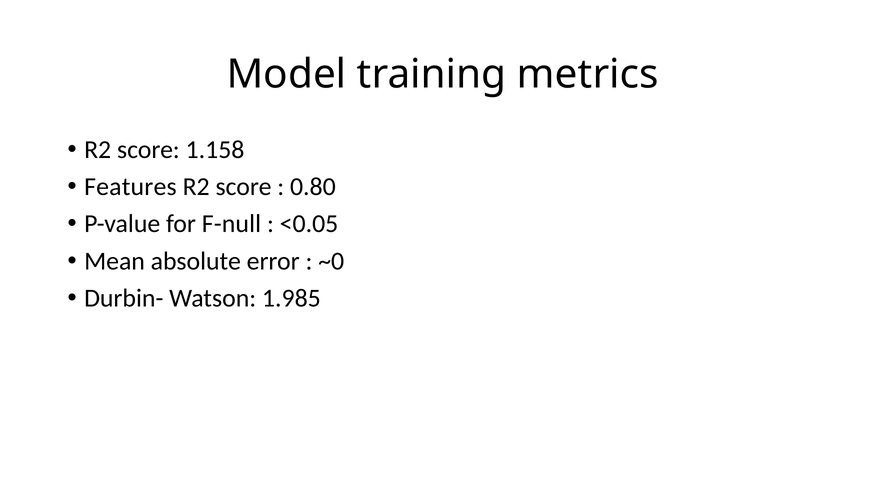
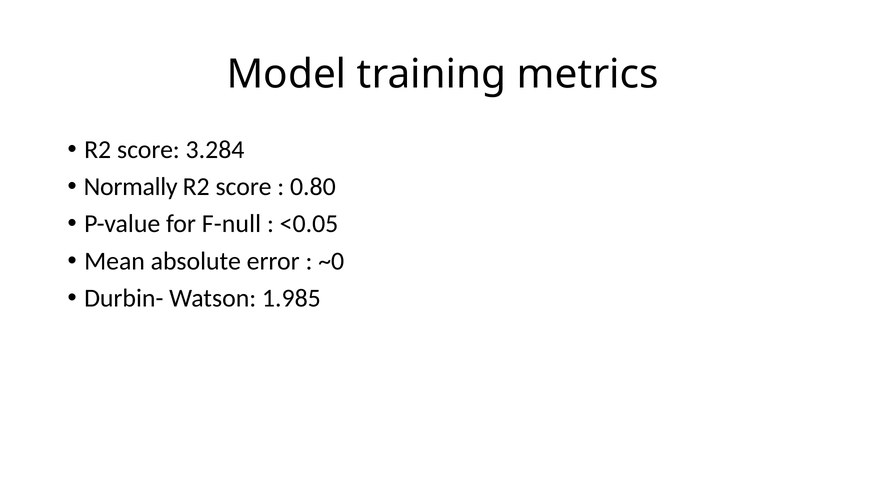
1.158: 1.158 -> 3.284 (215, 150)
Features: Features -> Normally (131, 187)
